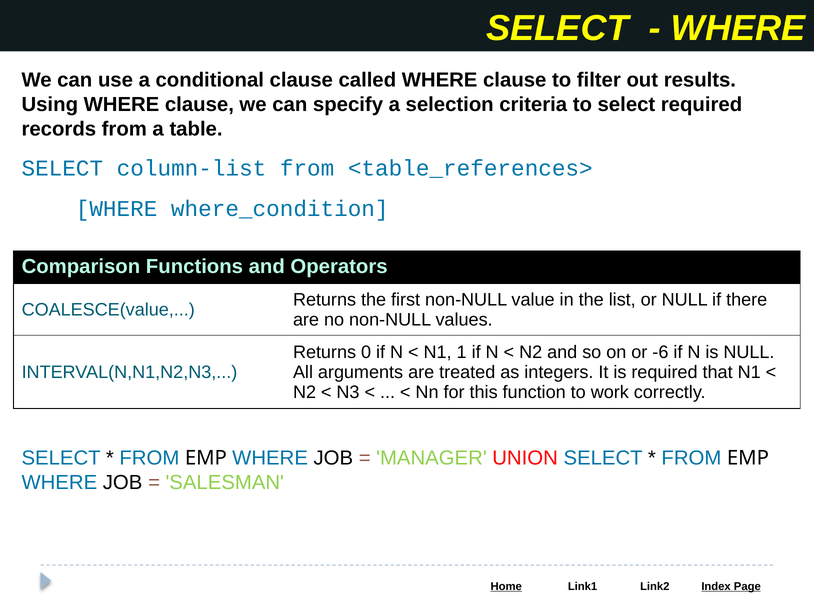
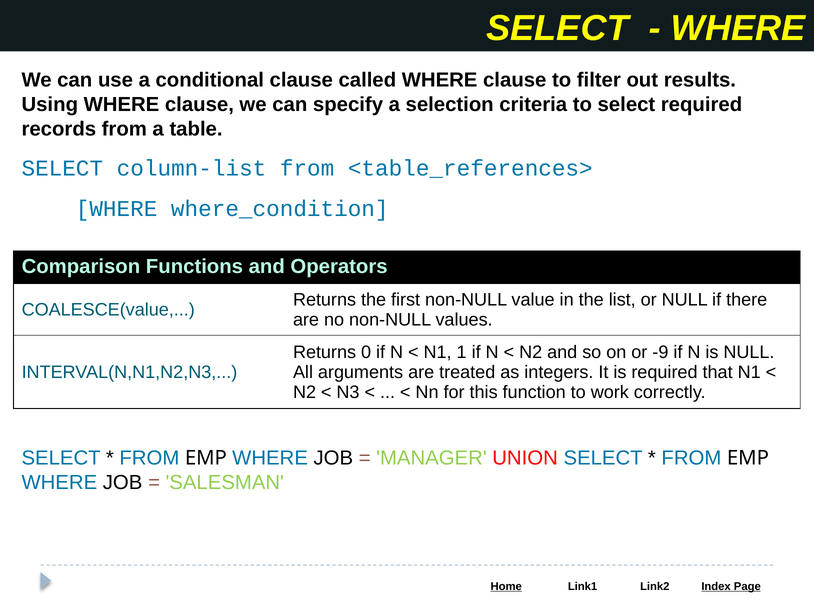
-6: -6 -> -9 (660, 352)
